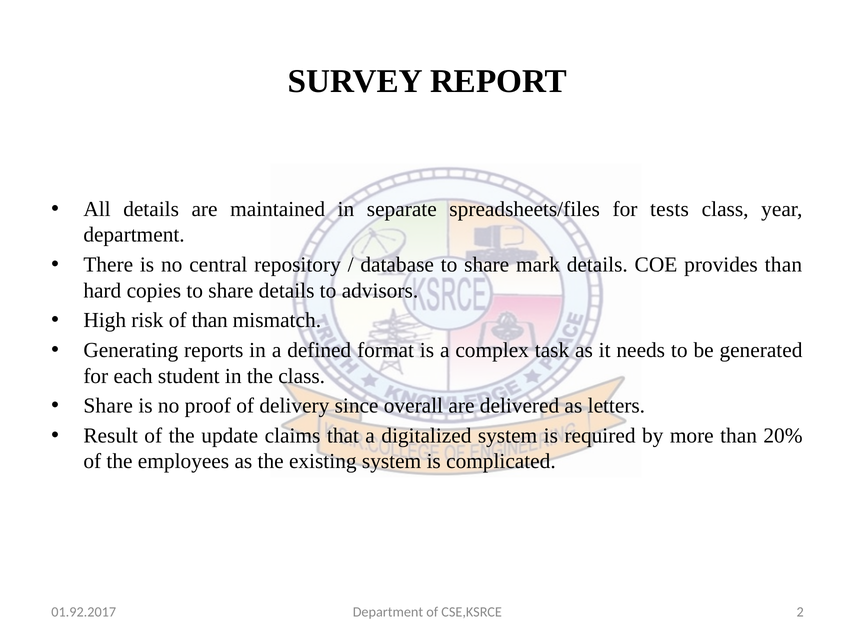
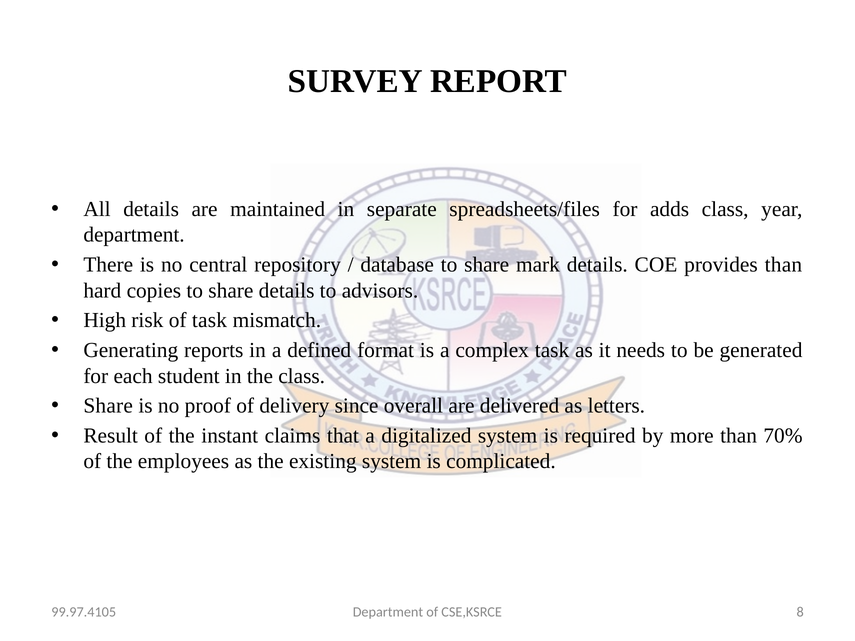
tests: tests -> adds (670, 209)
of than: than -> task (209, 321)
update: update -> instant (230, 436)
20%: 20% -> 70% (783, 436)
2: 2 -> 8 (800, 612)
01.92.2017: 01.92.2017 -> 99.97.4105 (84, 612)
